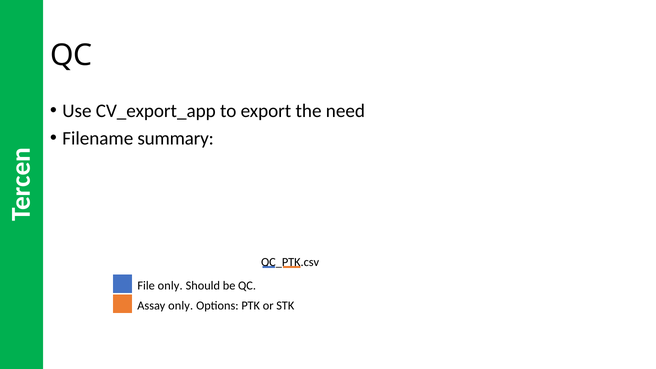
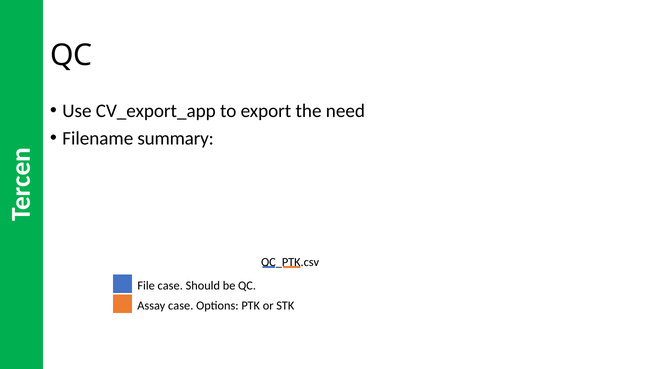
File only: only -> case (170, 286)
Assay only: only -> case (181, 306)
